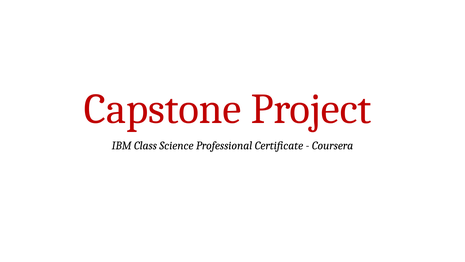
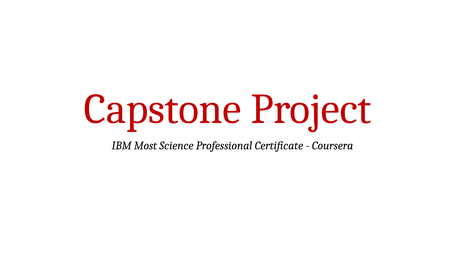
Class: Class -> Most (146, 145)
